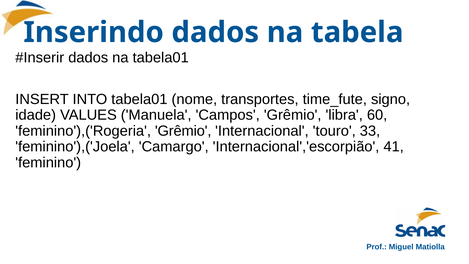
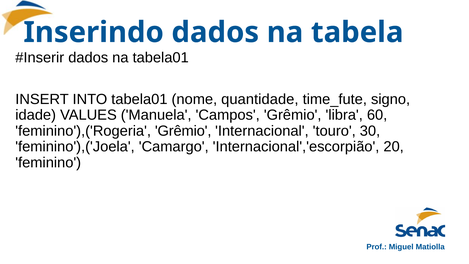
transportes: transportes -> quantidade (260, 99)
33: 33 -> 30 (370, 131)
41: 41 -> 20 (394, 147)
